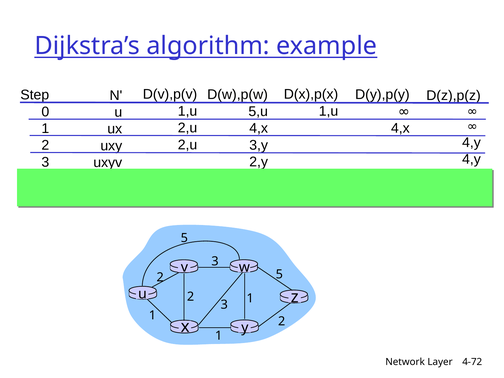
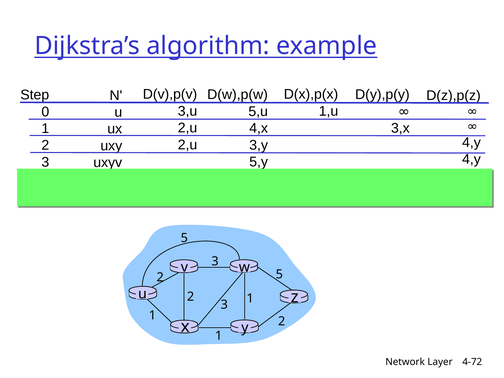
1,u: 1,u -> 3,u (188, 111)
4,x: 4,x -> 3,x (400, 128)
2,y: 2,y -> 5,y (259, 162)
